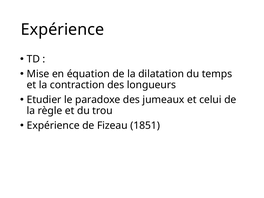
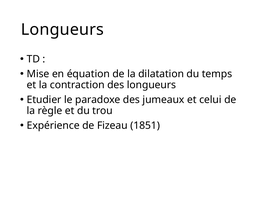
Expérience: Expérience -> Longueurs (62, 30)
